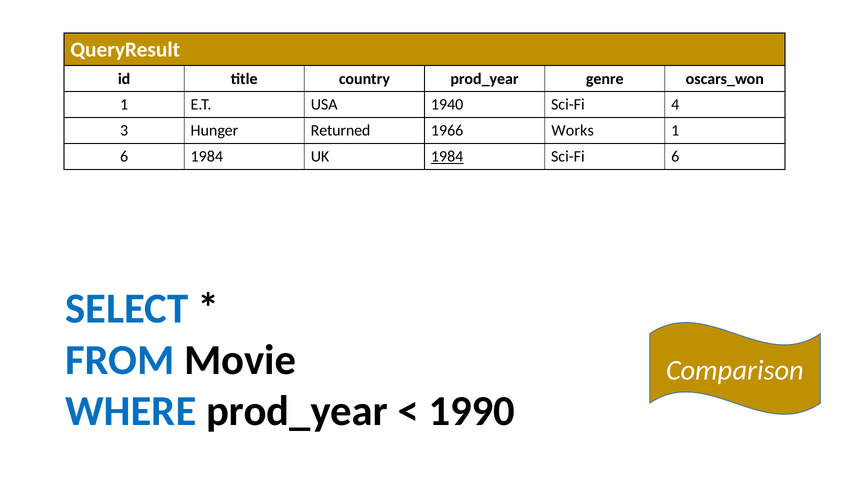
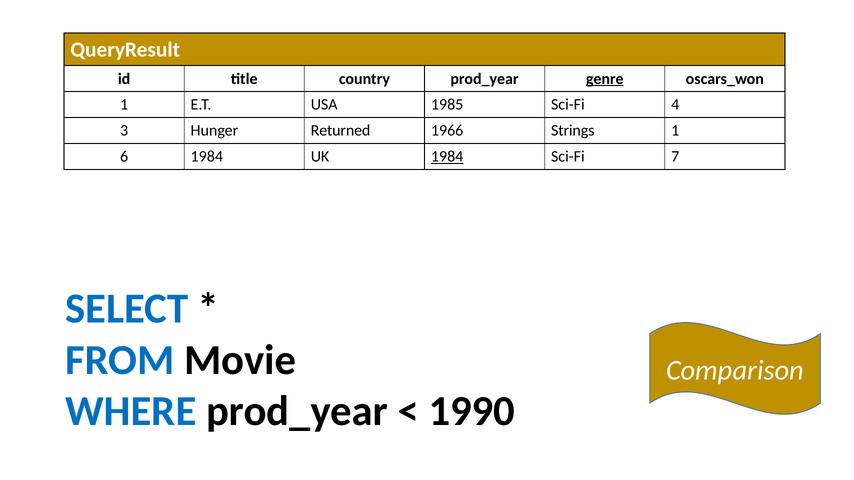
genre underline: none -> present (605, 79)
1940: 1940 -> 1985 (447, 105)
Works: Works -> Strings (573, 131)
Sci-Fi 6: 6 -> 7 (675, 157)
